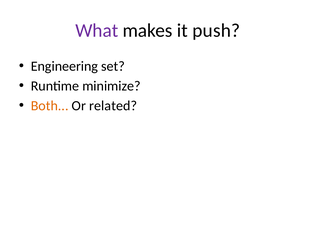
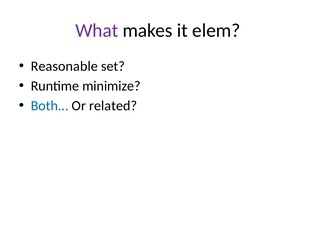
push: push -> elem (216, 31)
Engineering: Engineering -> Reasonable (64, 66)
Both colour: orange -> blue (50, 106)
